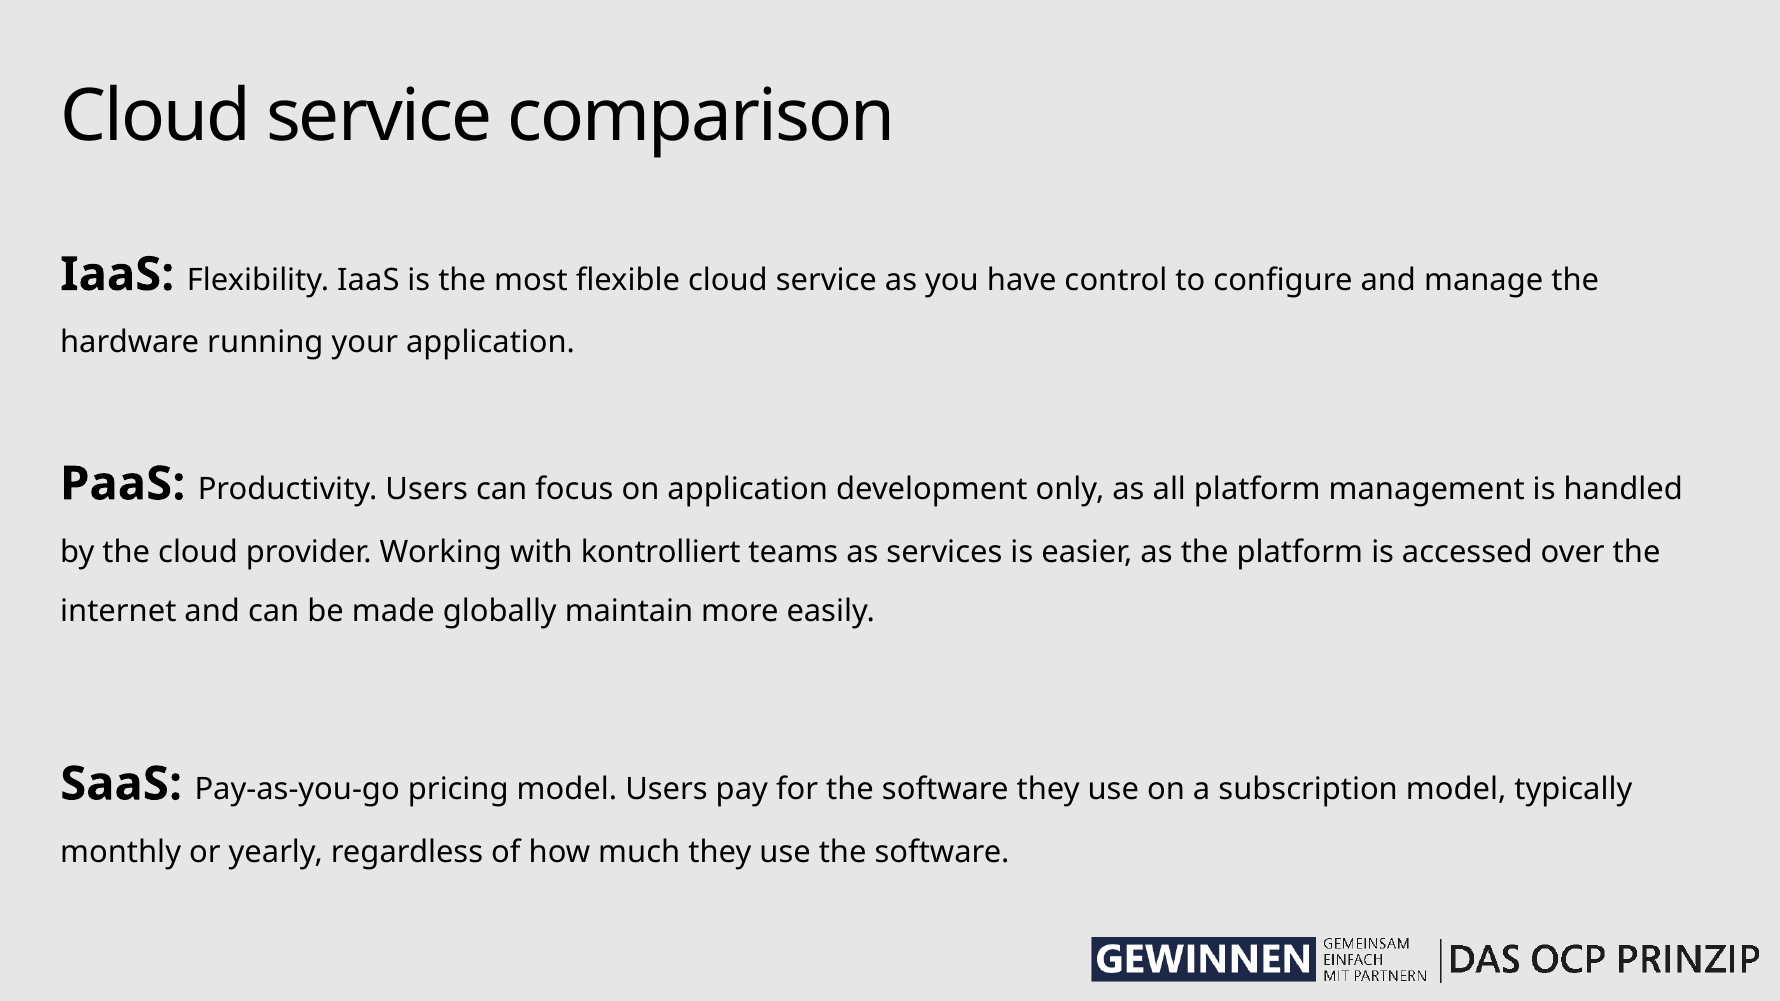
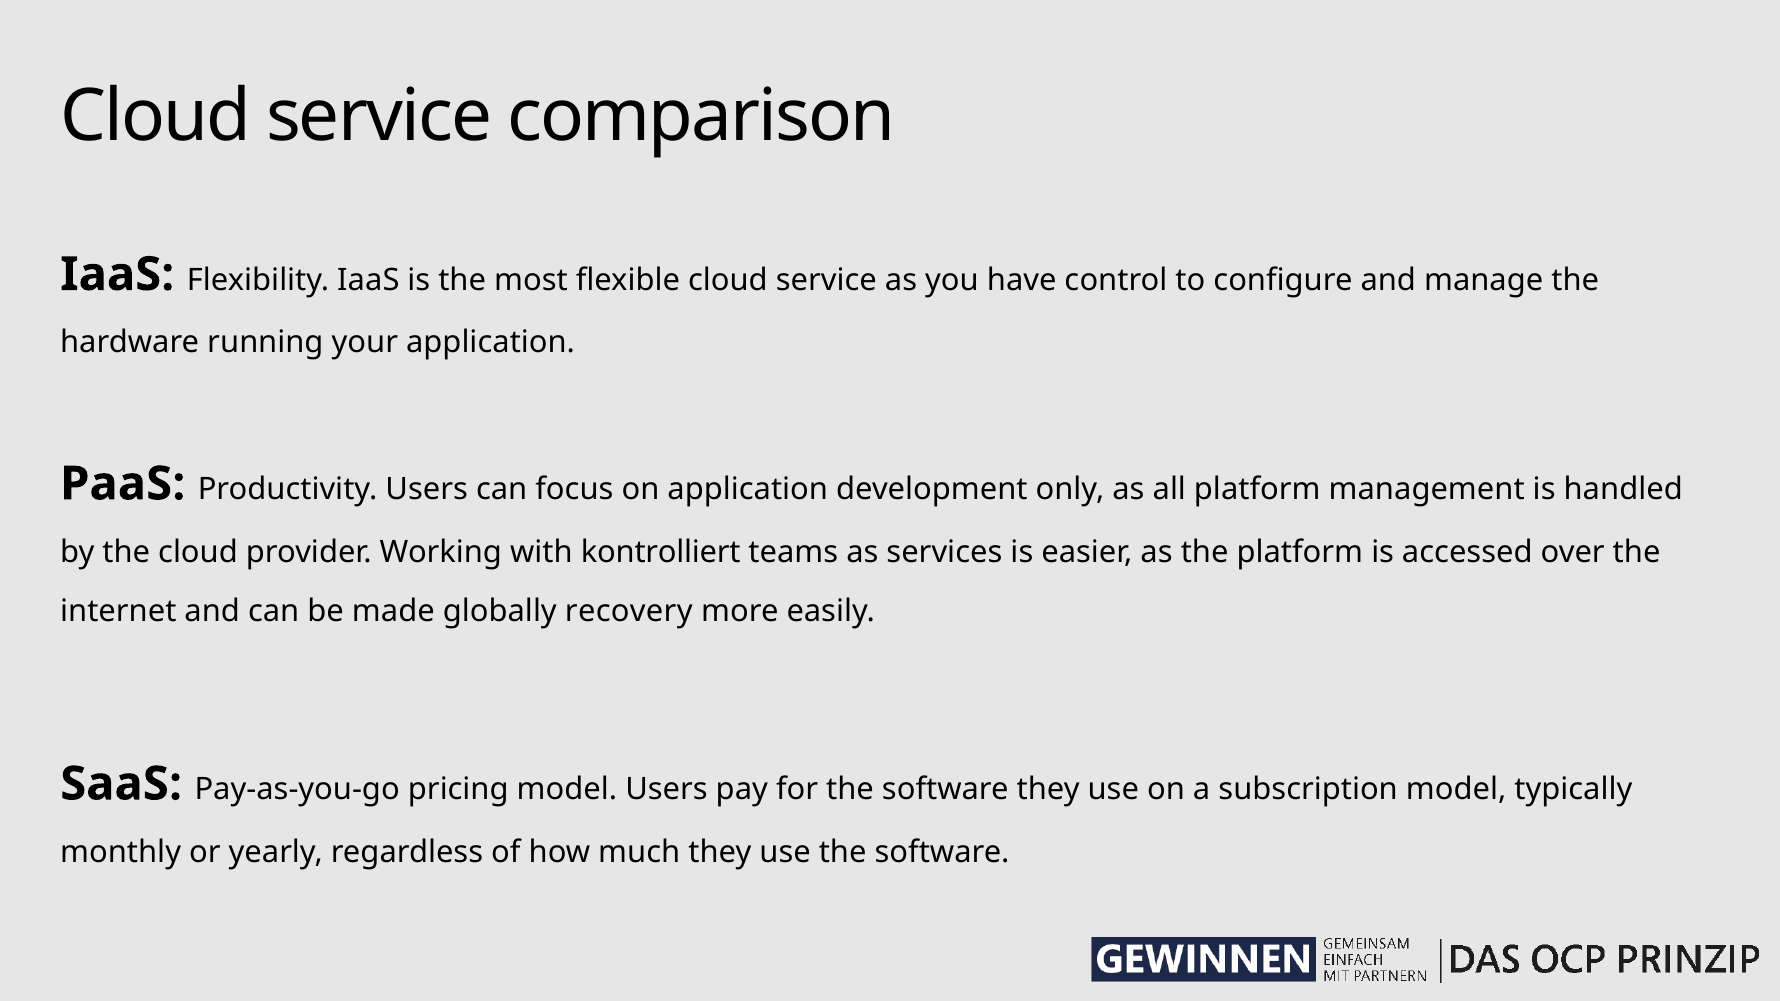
maintain: maintain -> recovery (629, 611)
